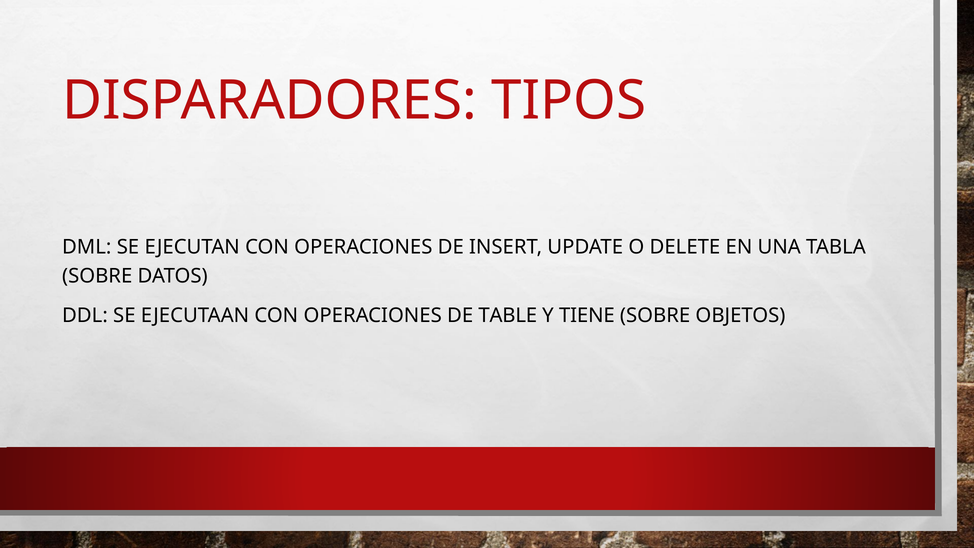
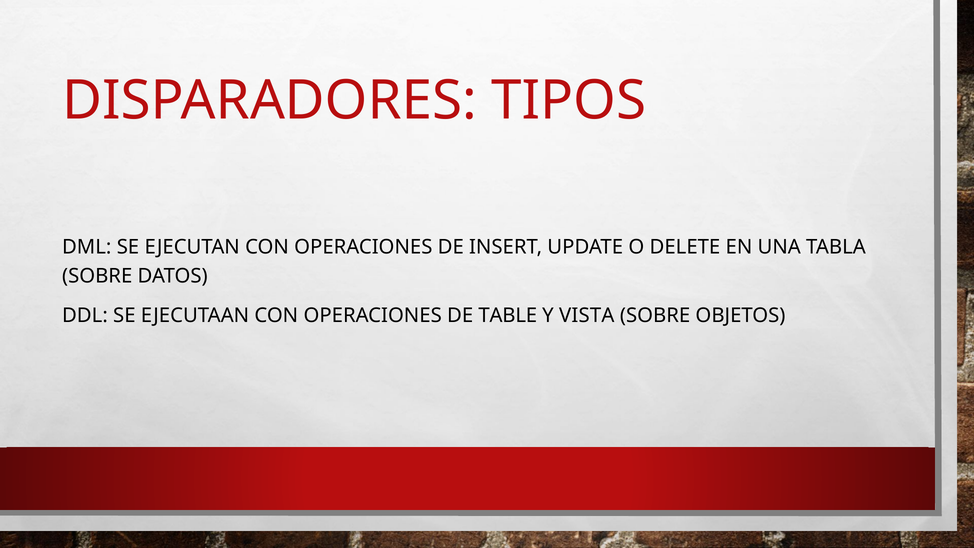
TIENE: TIENE -> VISTA (587, 316)
